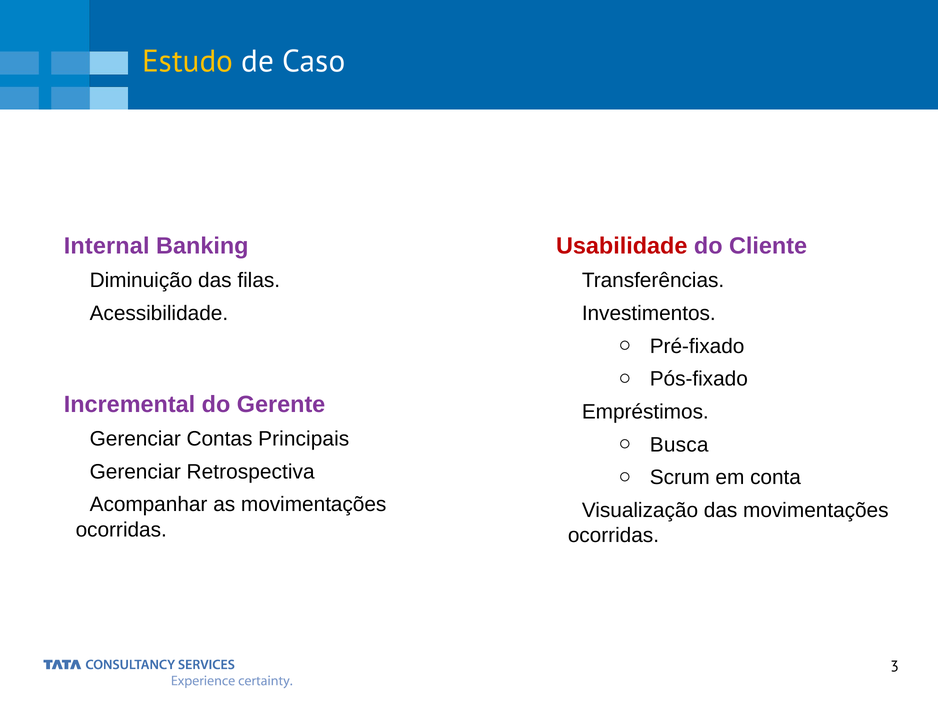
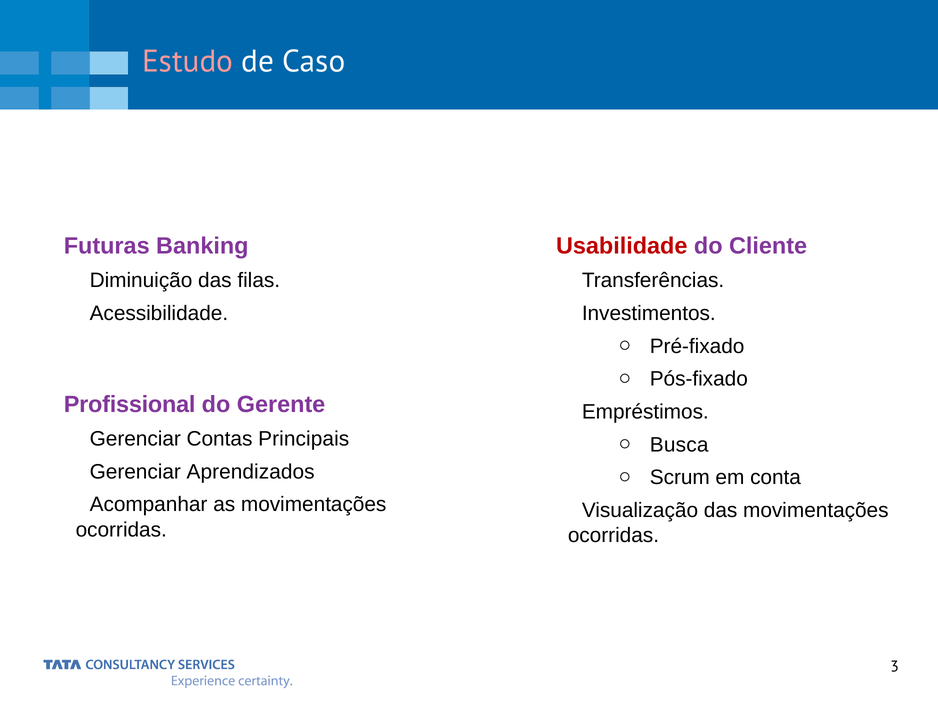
Estudo colour: yellow -> pink (188, 61)
Internal: Internal -> Futuras (107, 246)
Incremental: Incremental -> Profissional (130, 404)
Retrospectiva: Retrospectiva -> Aprendizados (251, 471)
